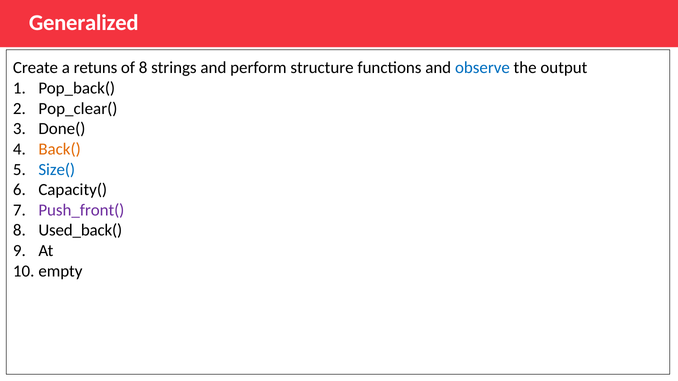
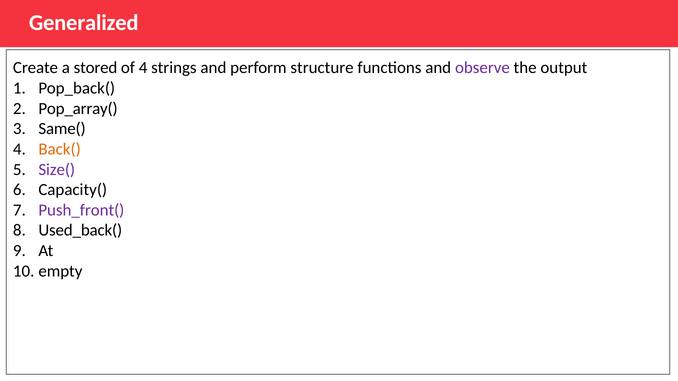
retuns: retuns -> stored (95, 68)
of 8: 8 -> 4 (143, 68)
observe colour: blue -> purple (482, 68)
Pop_clear(: Pop_clear( -> Pop_array( (78, 109)
Done(: Done( -> Same( (62, 129)
Size( colour: blue -> purple (57, 170)
